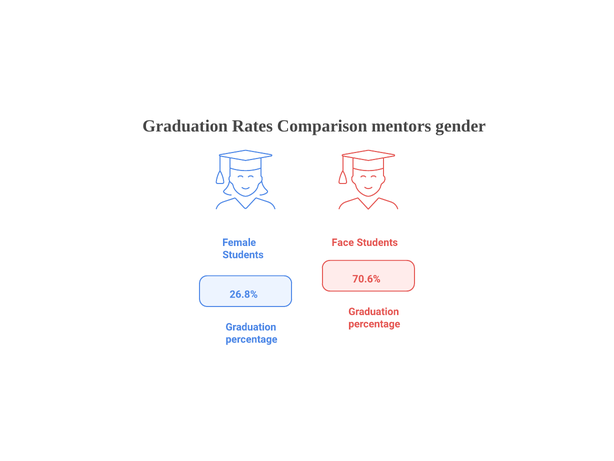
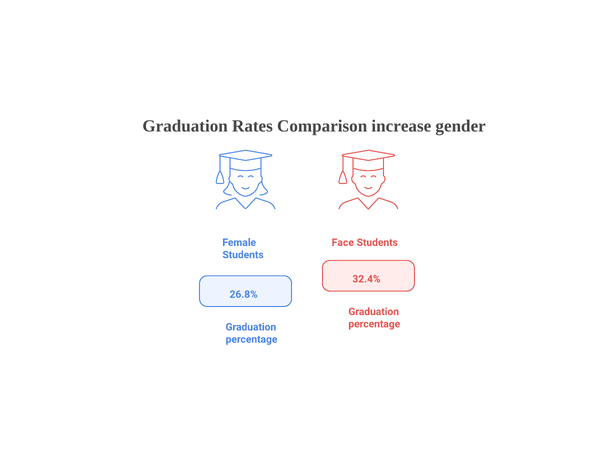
mentors: mentors -> increase (401, 126)
70.6%: 70.6% -> 32.4% (366, 279)
